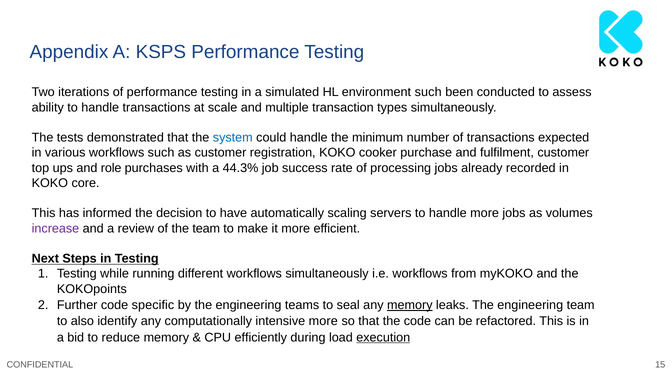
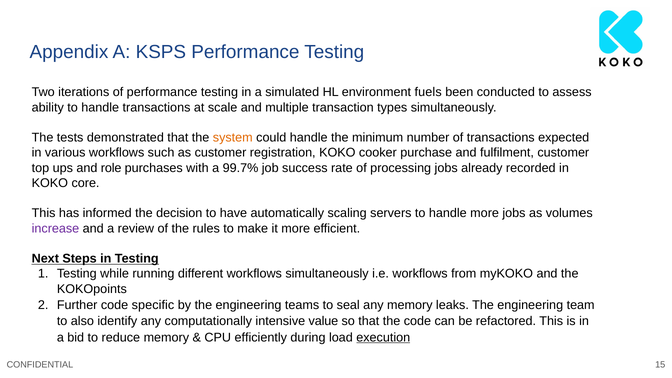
environment such: such -> fuels (428, 92)
system colour: blue -> orange (233, 138)
44.3%: 44.3% -> 99.7% (240, 168)
the team: team -> rules (206, 228)
memory underline: present -> none (410, 305)
intensive more: more -> value (323, 321)
